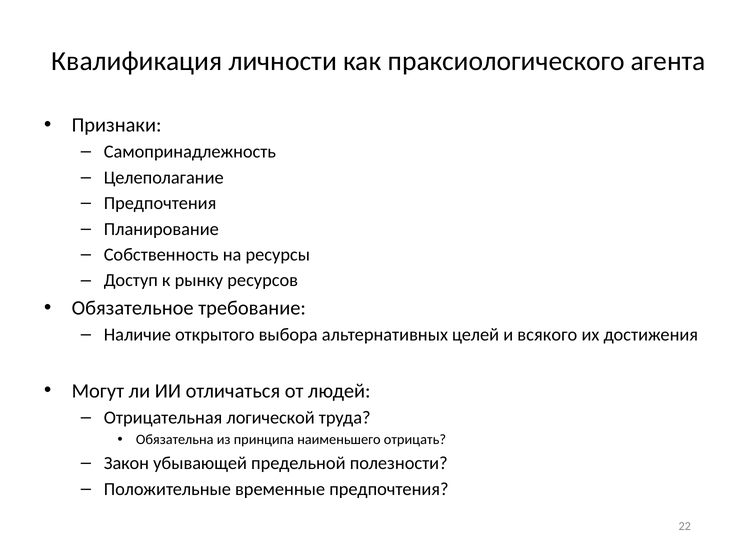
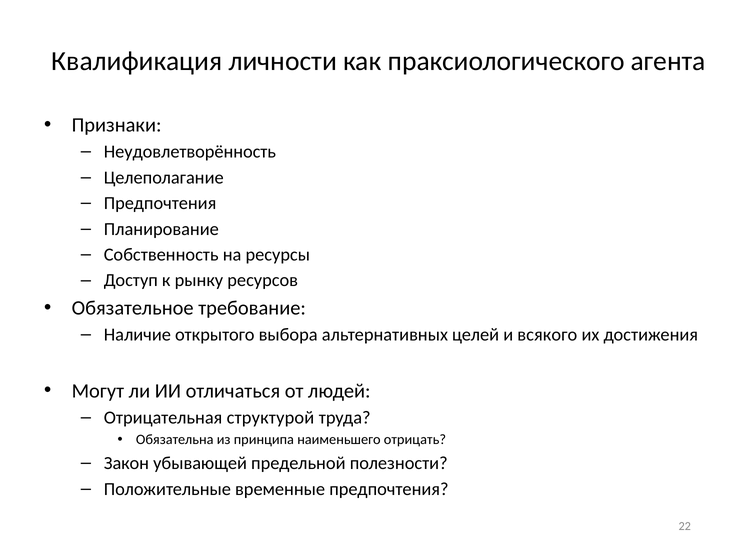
Самопринадлежность: Самопринадлежность -> Неудовлетворённость (190, 152)
логической: логической -> структурой (270, 418)
